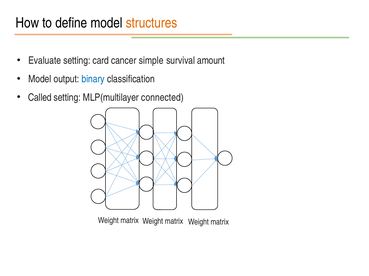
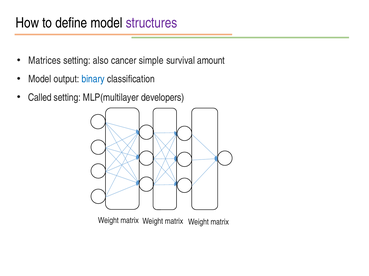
structures colour: orange -> purple (152, 23)
Evaluate: Evaluate -> Matrices (45, 61)
card: card -> also (101, 61)
connected: connected -> developers (163, 98)
